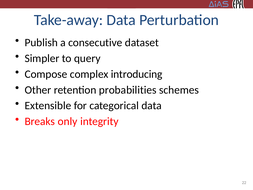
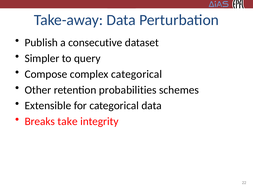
complex introducing: introducing -> categorical (137, 74)
only: only -> take (68, 121)
